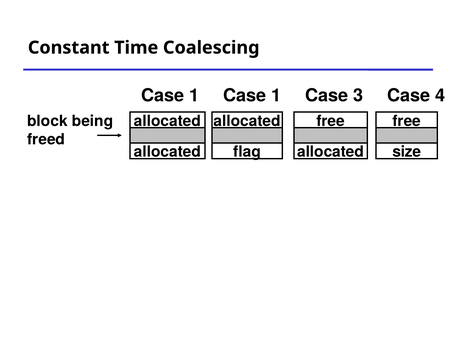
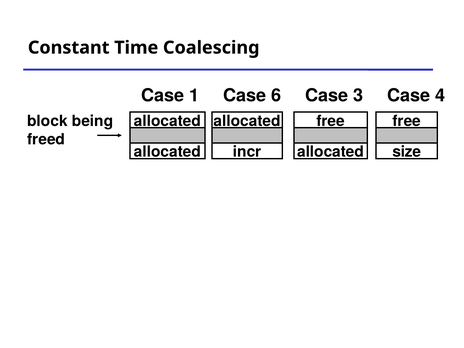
1 Case 1: 1 -> 6 (276, 96)
flag: flag -> incr (247, 152)
